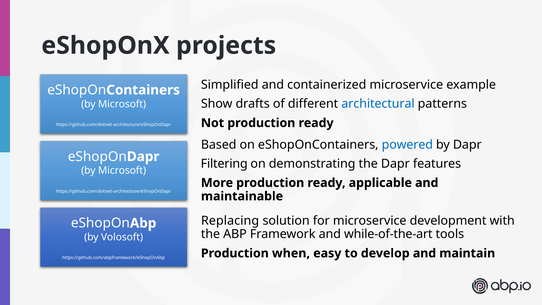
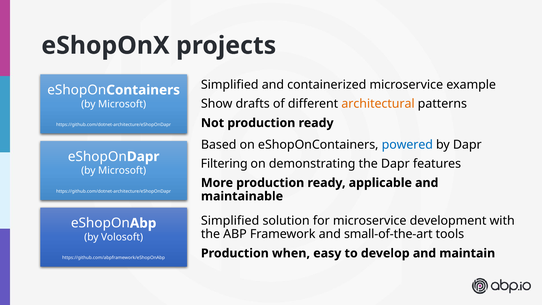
architectural colour: blue -> orange (378, 104)
Replacing: Replacing -> Simplified (230, 221)
while-of-the-art: while-of-the-art -> small-of-the-art (388, 234)
